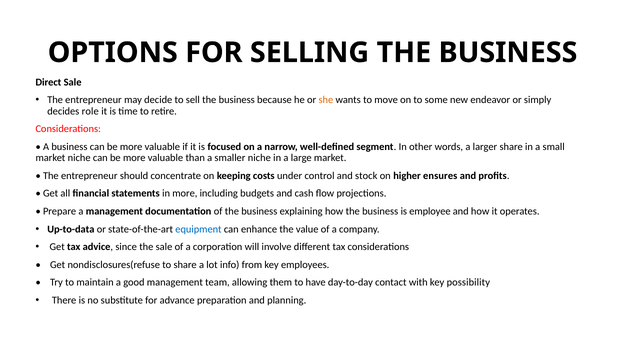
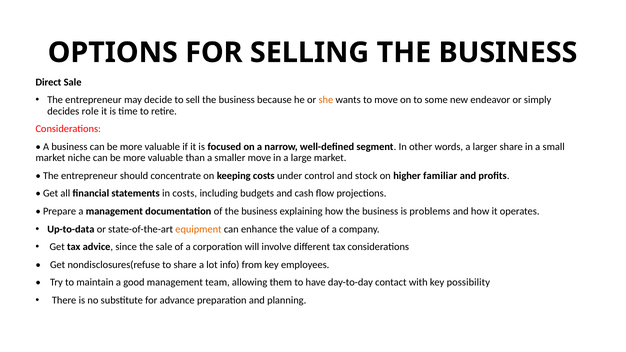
smaller niche: niche -> move (259, 158)
ensures: ensures -> familiar (440, 176)
in more: more -> costs (185, 194)
employee: employee -> problems (430, 211)
equipment colour: blue -> orange (198, 229)
